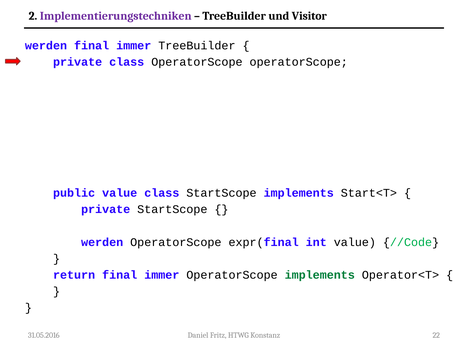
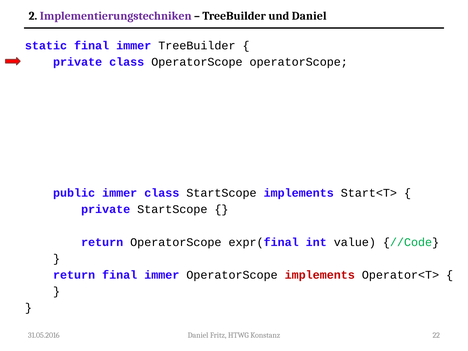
und Visitor: Visitor -> Daniel (309, 16)
werden: werden -> static (46, 46)
public value: value -> immer (120, 193)
werden: werden -> return (102, 242)
implements colour: green -> red (320, 275)
